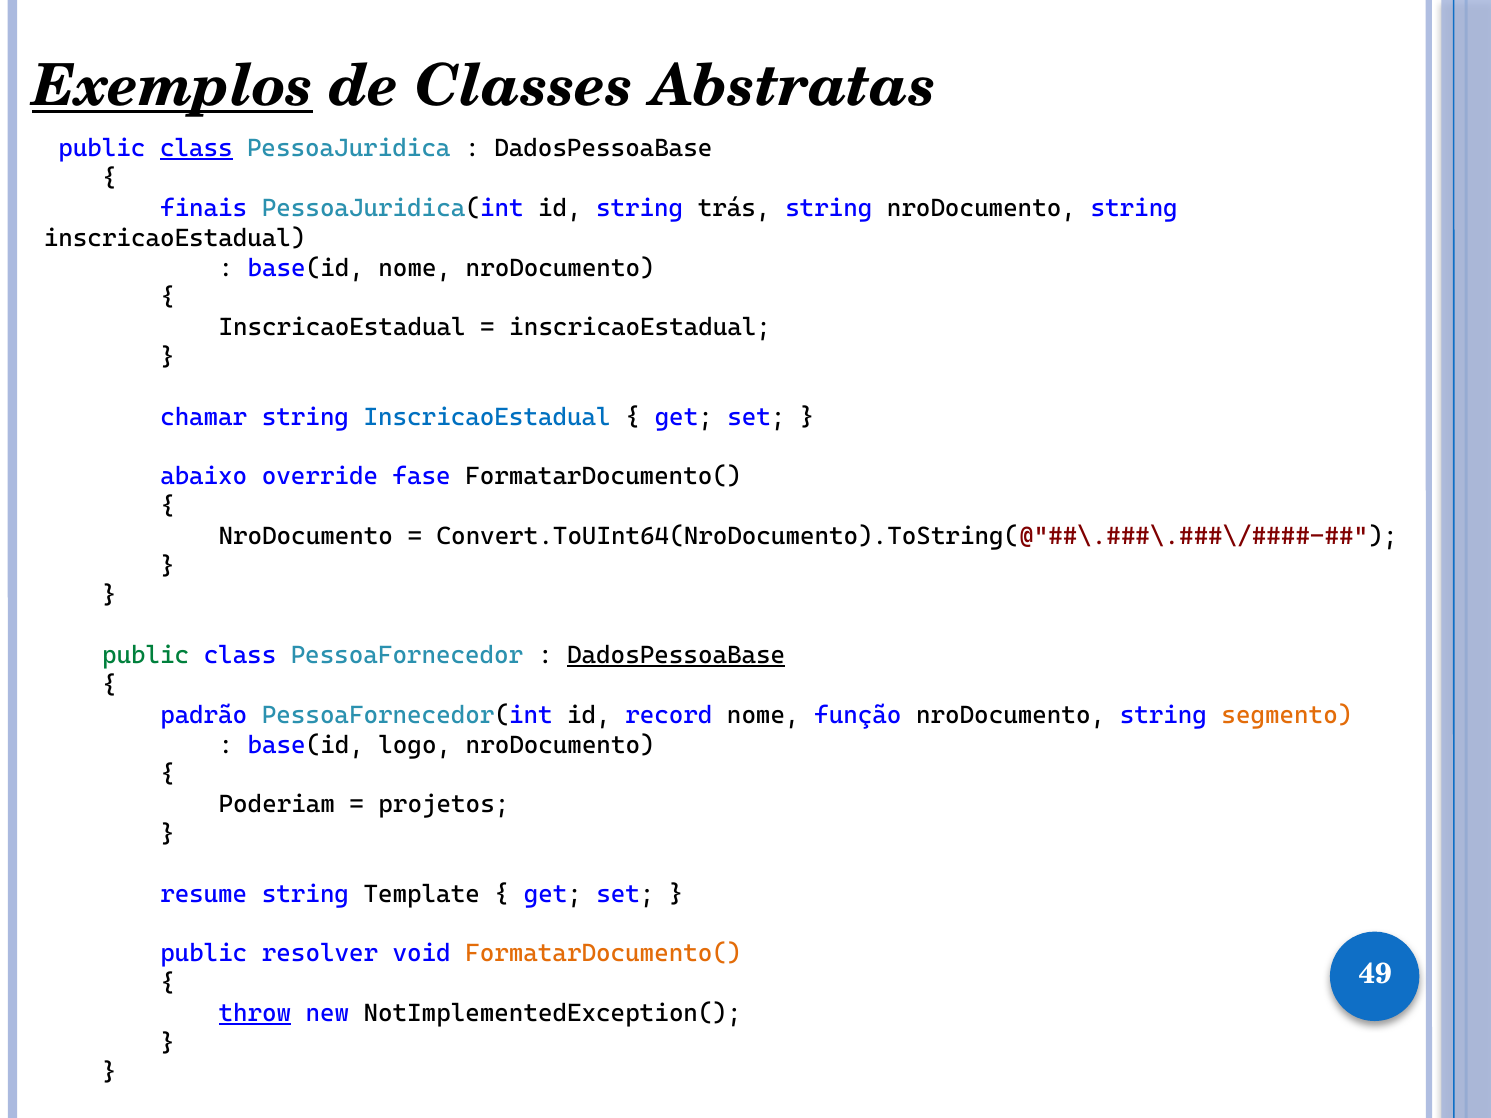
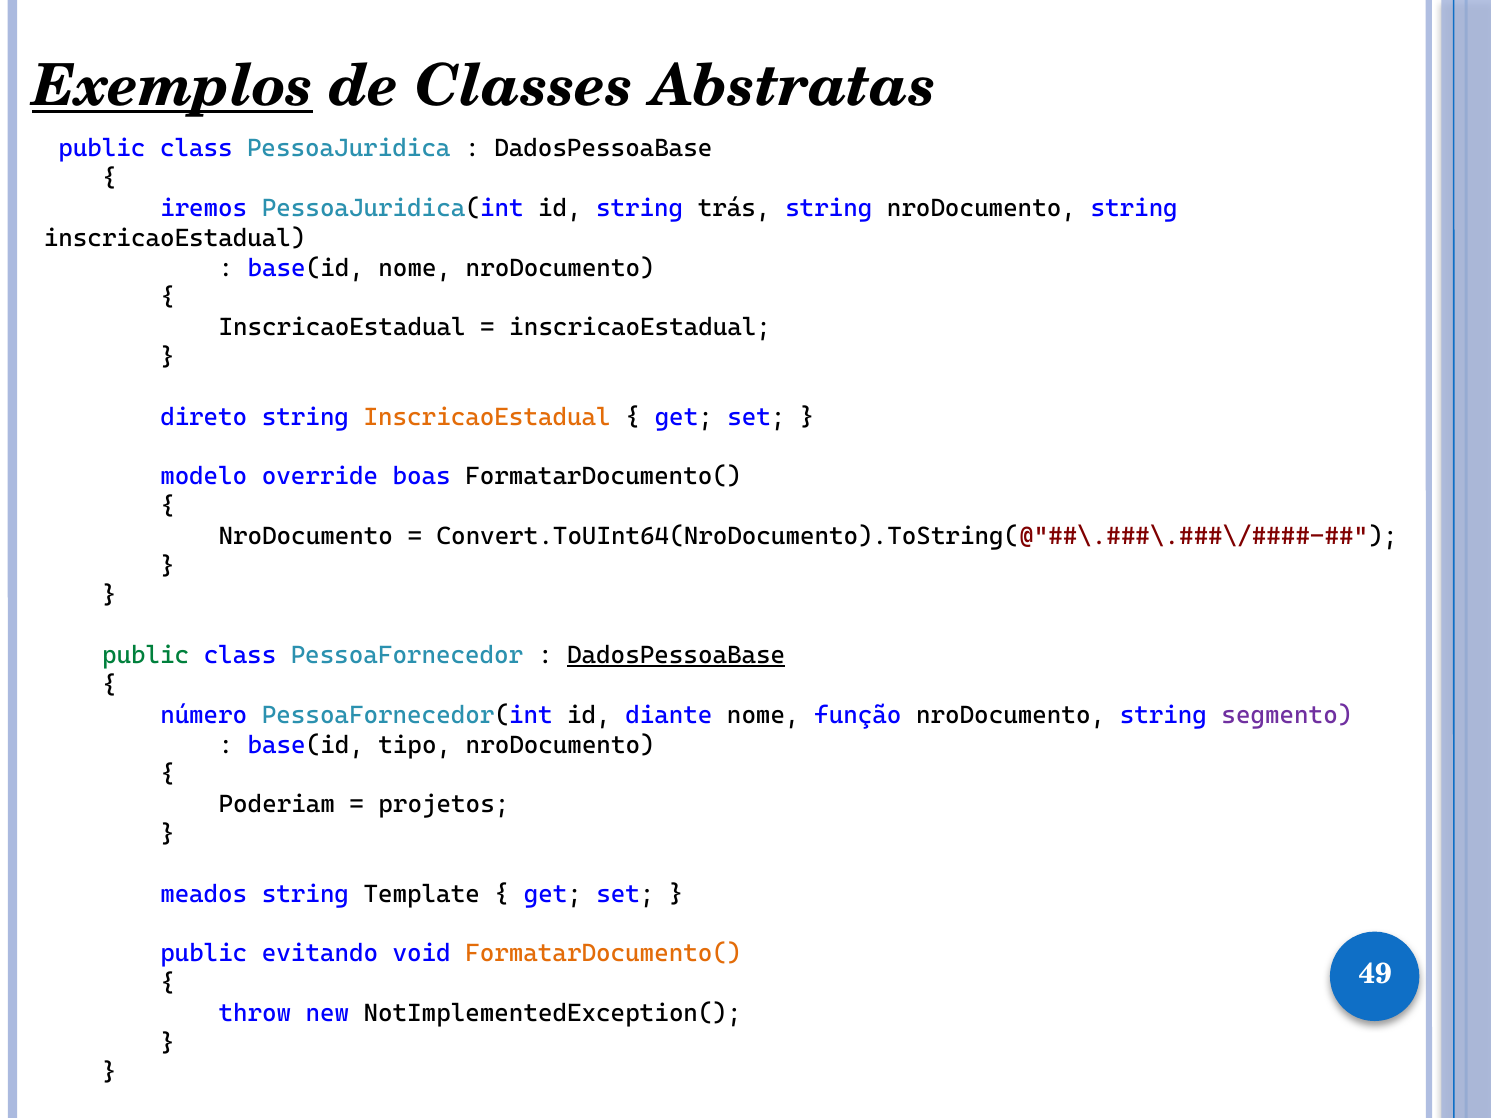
class underline: present -> none (196, 149)
finais: finais -> iremos (204, 208)
chamar: chamar -> direto (204, 417)
InscricaoEstadual colour: blue -> orange (487, 417)
abaixo: abaixo -> modelo (204, 477)
fase: fase -> boas (422, 477)
padrão: padrão -> número (204, 715)
record: record -> diante (669, 715)
segmento colour: orange -> purple (1287, 715)
logo: logo -> tipo (415, 745)
resume: resume -> meados (204, 894)
resolver: resolver -> evitando (320, 954)
throw underline: present -> none (255, 1013)
